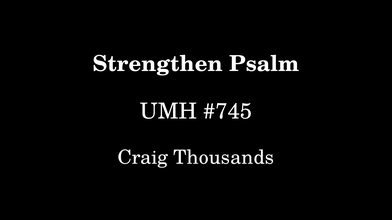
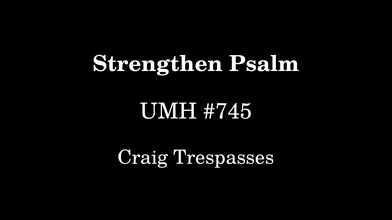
Thousands: Thousands -> Trespasses (224, 158)
